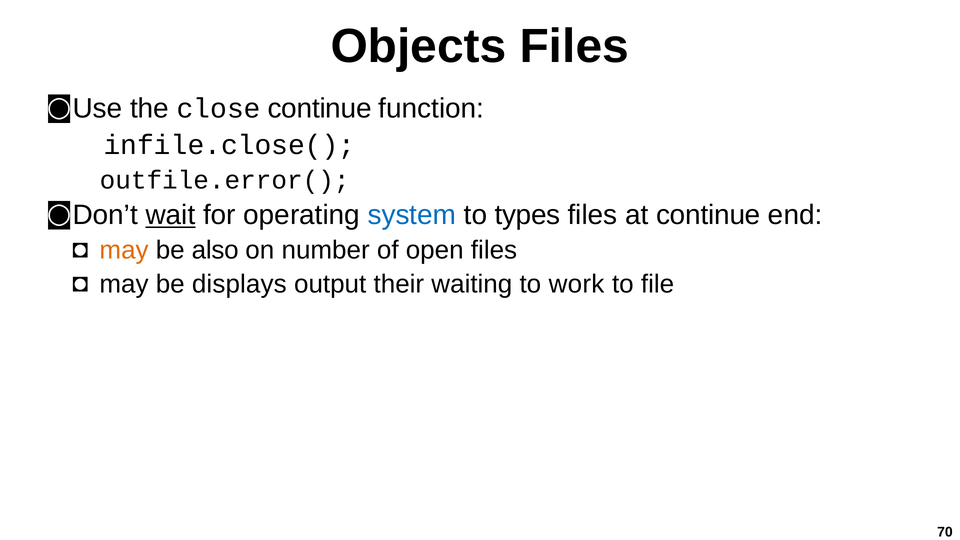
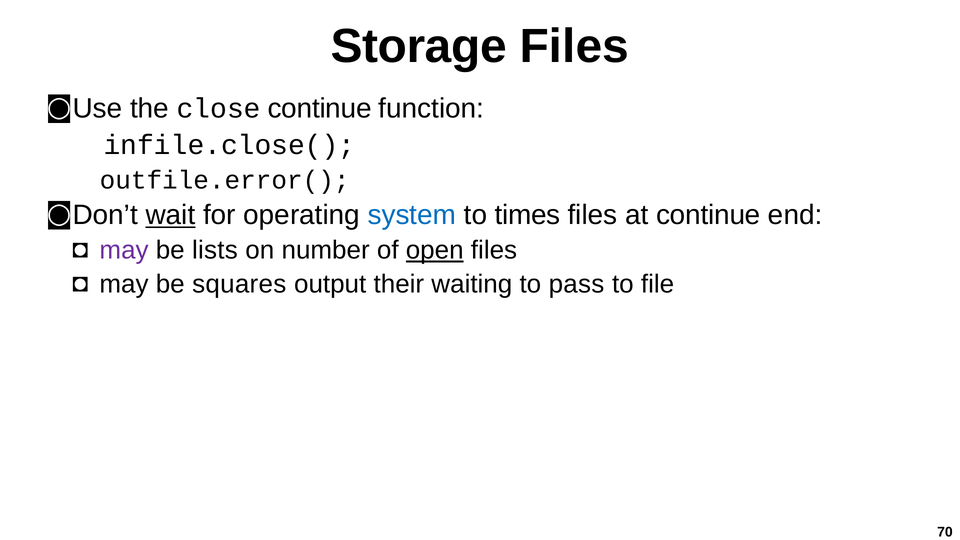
Objects: Objects -> Storage (419, 47)
types: types -> times (528, 215)
may colour: orange -> purple (124, 250)
also: also -> lists (215, 250)
open underline: none -> present (435, 250)
displays: displays -> squares (239, 284)
work: work -> pass (576, 284)
